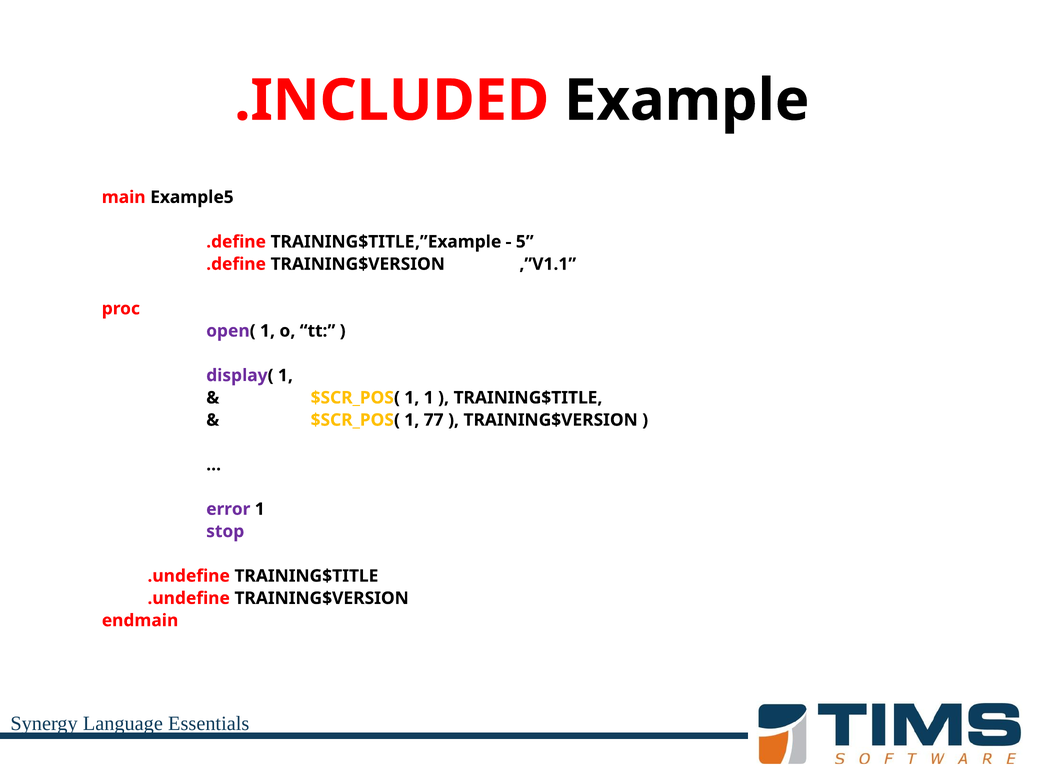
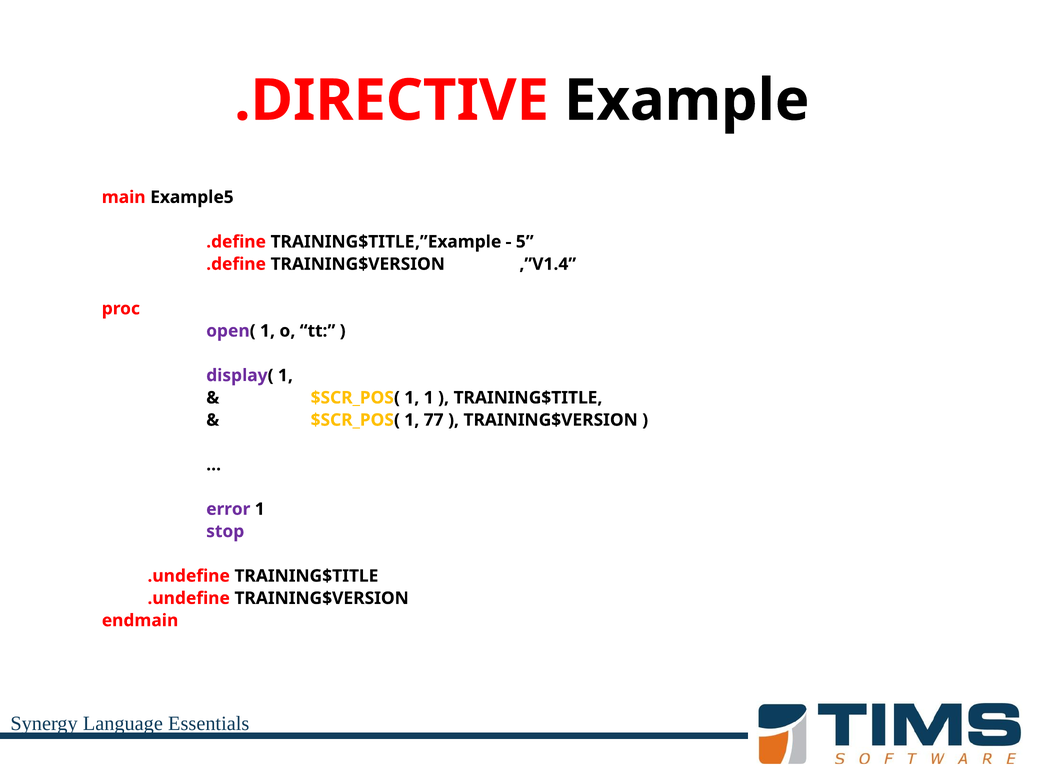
.INCLUDED: .INCLUDED -> .DIRECTIVE (392, 101)
,”V1.1: ,”V1.1 -> ,”V1.4 (548, 264)
